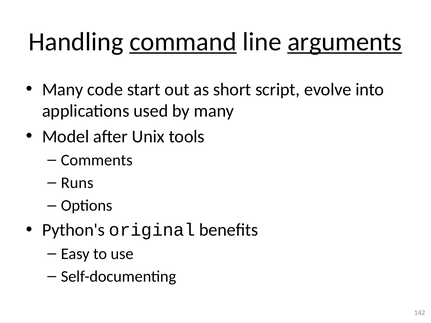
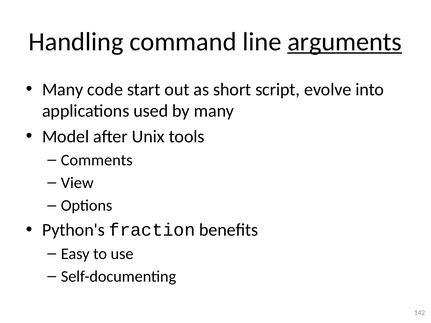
command underline: present -> none (183, 42)
Runs: Runs -> View (77, 183)
original: original -> fraction (152, 230)
